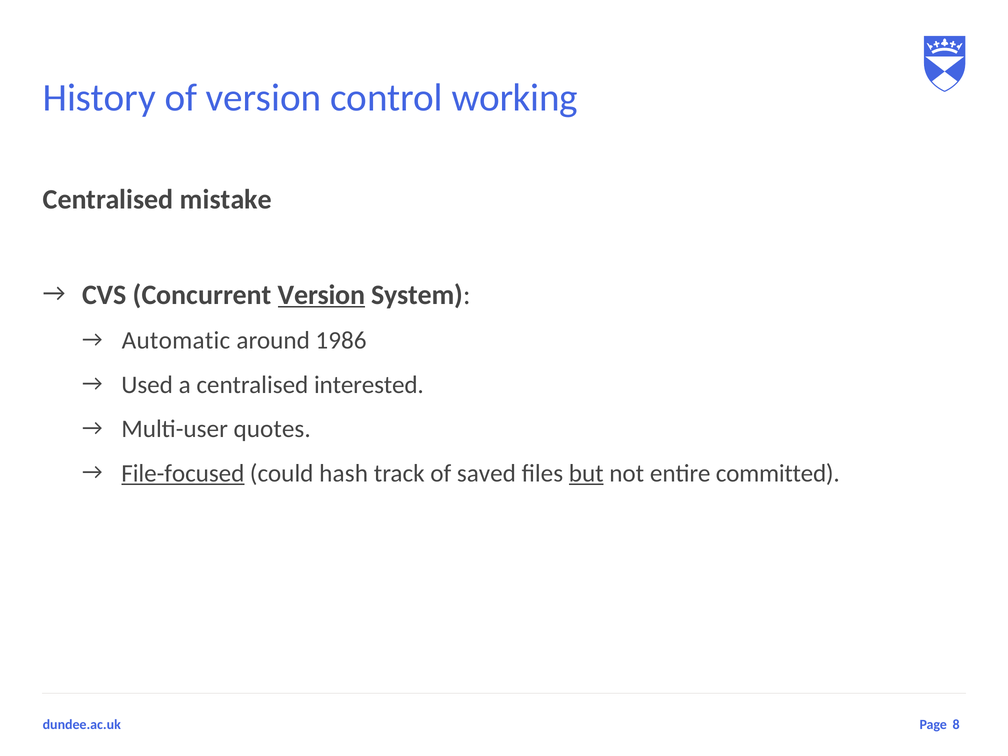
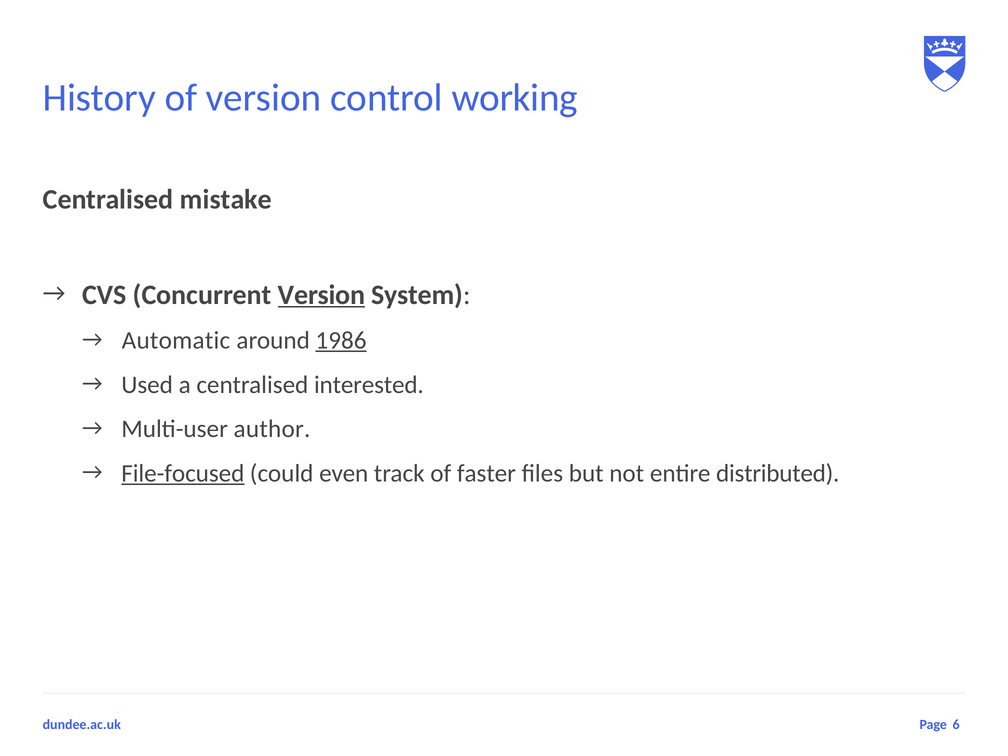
1986 underline: none -> present (341, 341)
quotes: quotes -> author (272, 429)
hash: hash -> even (344, 473)
saved: saved -> faster (486, 473)
but underline: present -> none (586, 473)
committed: committed -> distributed (778, 473)
8: 8 -> 6 (956, 725)
